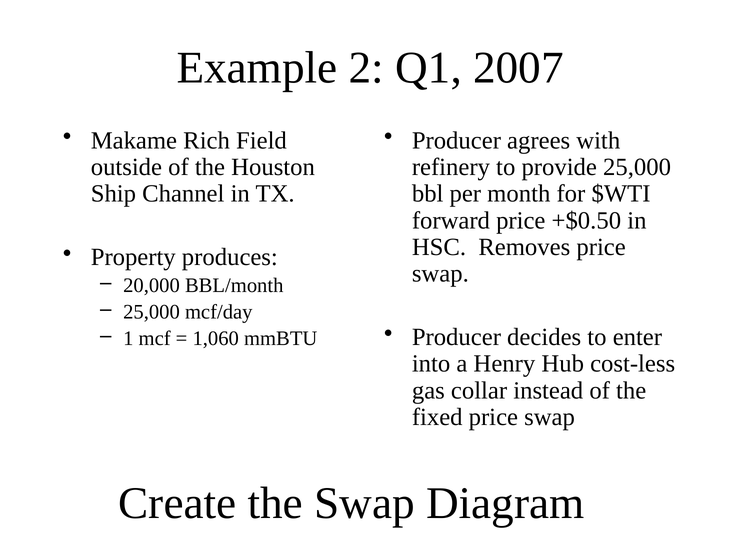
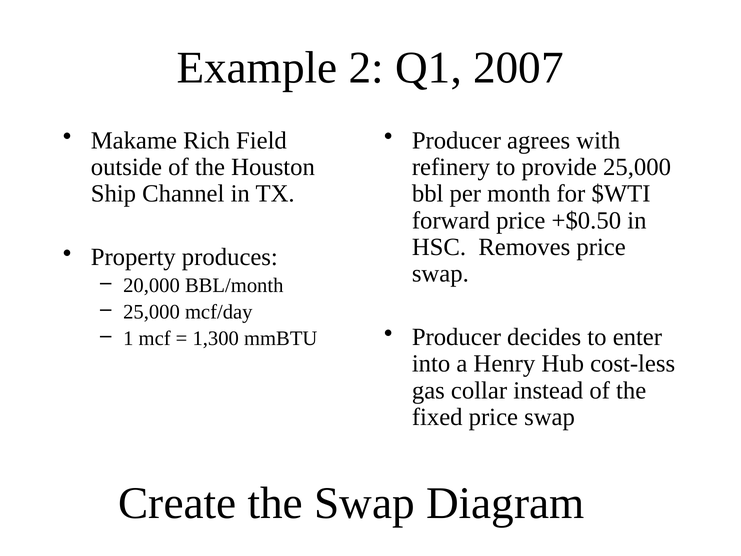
1,060: 1,060 -> 1,300 (216, 338)
